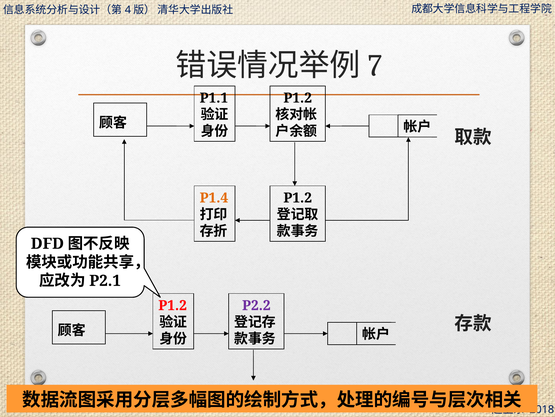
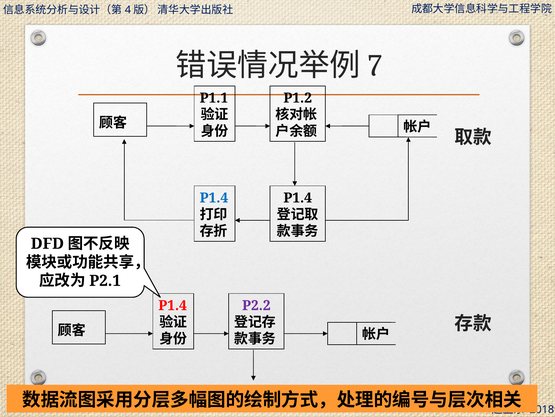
P1.4 colour: orange -> blue (214, 198)
P1.2: P1.2 -> P1.4 (298, 198)
P1.2: P1.2 -> P1.4 (173, 305)
